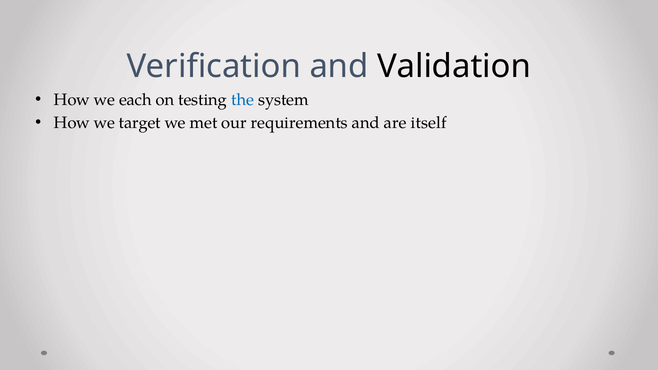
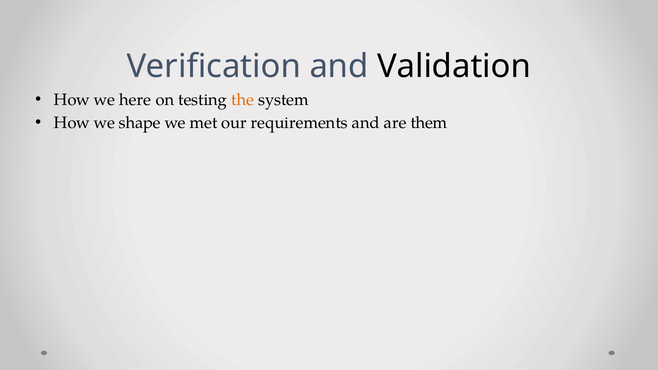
each: each -> here (135, 100)
the colour: blue -> orange (243, 100)
target: target -> shape (140, 123)
itself: itself -> them (429, 123)
